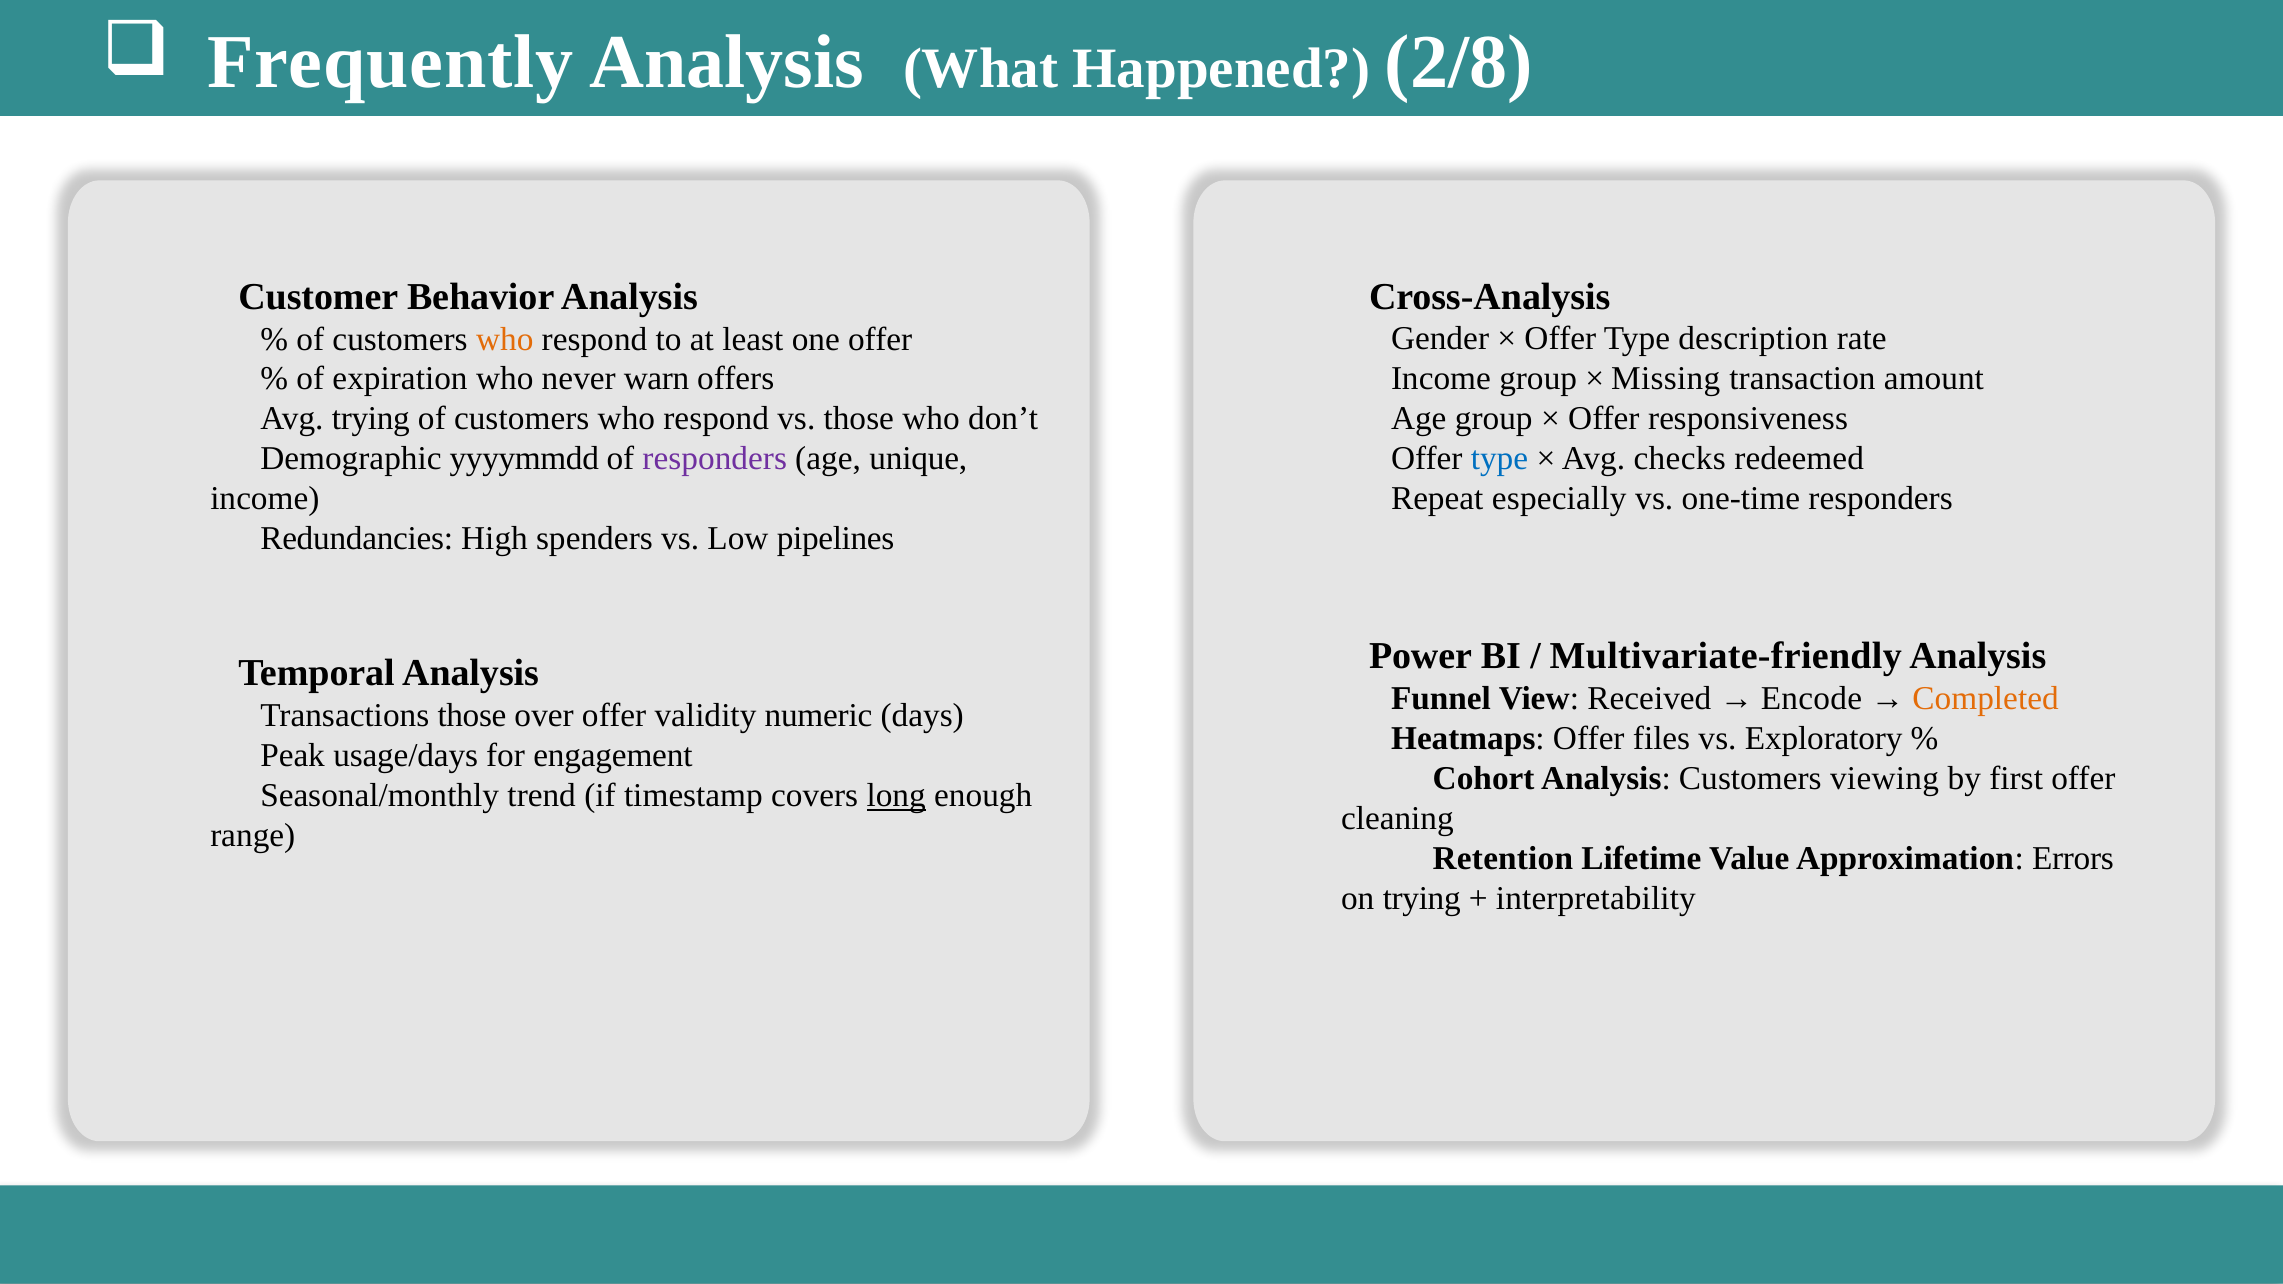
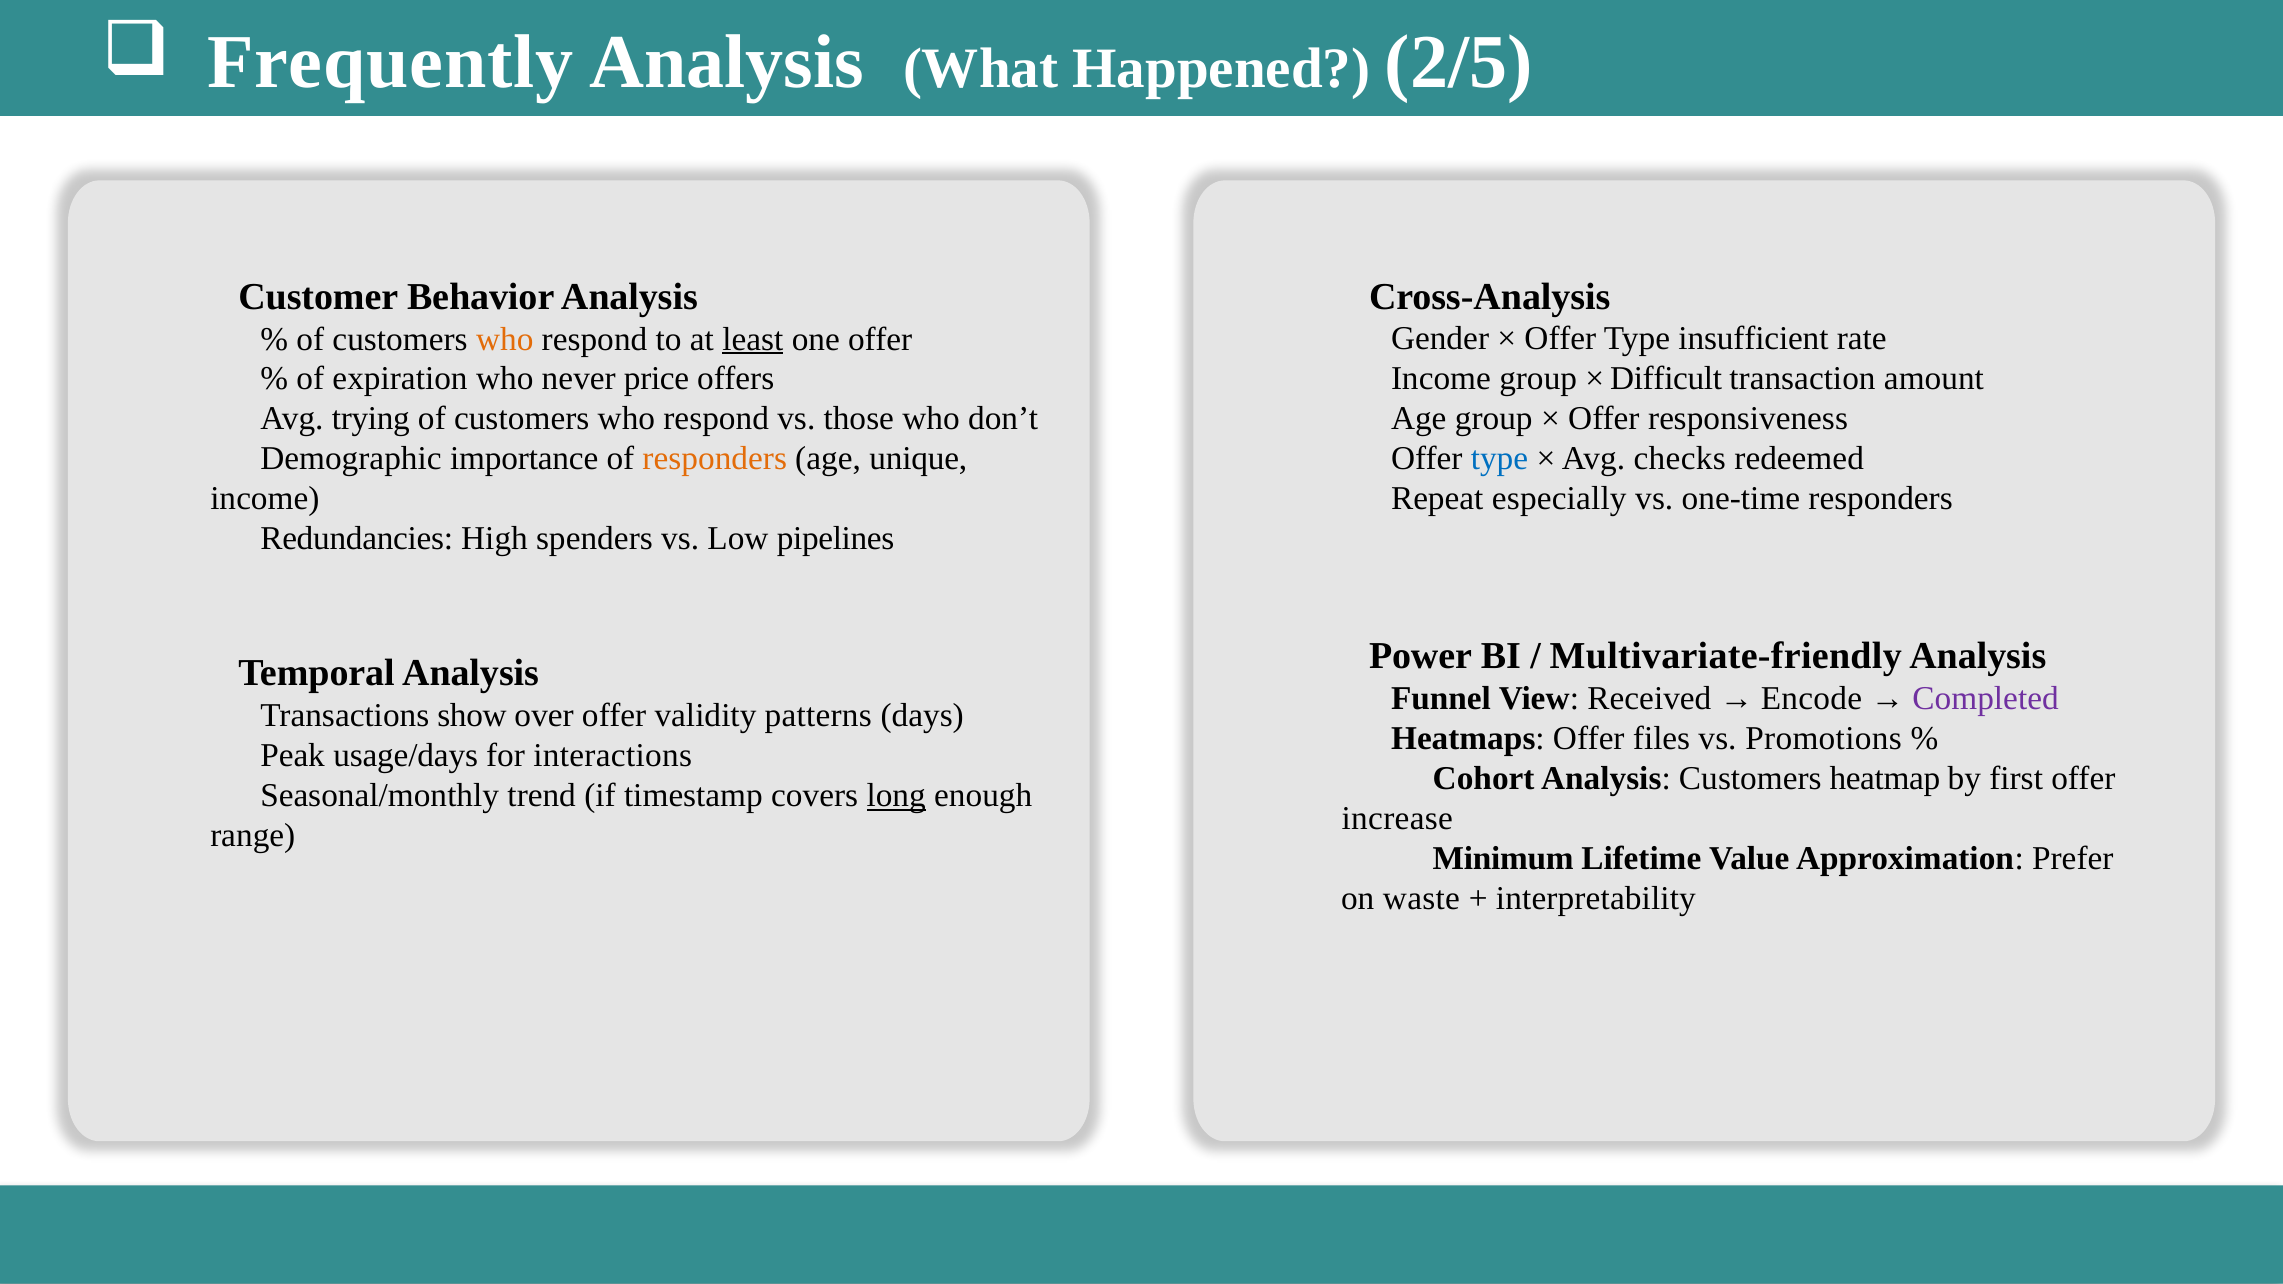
2/8: 2/8 -> 2/5 (1459, 62)
least underline: none -> present (753, 339)
description: description -> insufficient (1753, 339)
warn: warn -> price (657, 379)
Missing: Missing -> Difficult (1666, 379)
yyyymmdd: yyyymmdd -> importance (524, 459)
responders colour: purple -> orange (715, 459)
Completed colour: orange -> purple (1986, 699)
Transactions those: those -> show (472, 716)
numeric: numeric -> patterns (818, 716)
Exploratory: Exploratory -> Promotions (1823, 739)
engagement: engagement -> interactions (613, 756)
viewing: viewing -> heatmap (1885, 779)
cleaning: cleaning -> increase (1397, 818)
Retention: Retention -> Minimum (1503, 858)
Errors: Errors -> Prefer (2073, 858)
on trying: trying -> waste (1421, 898)
